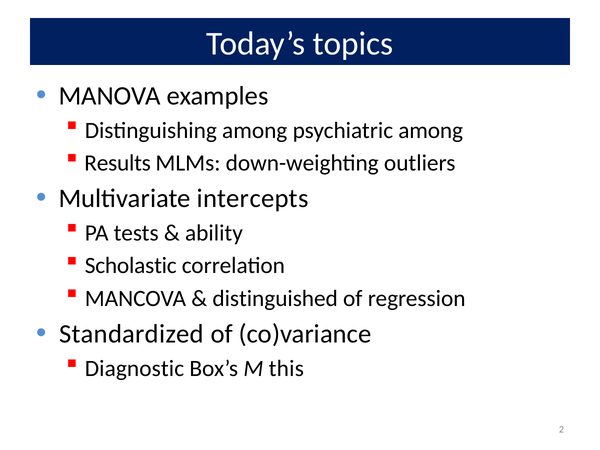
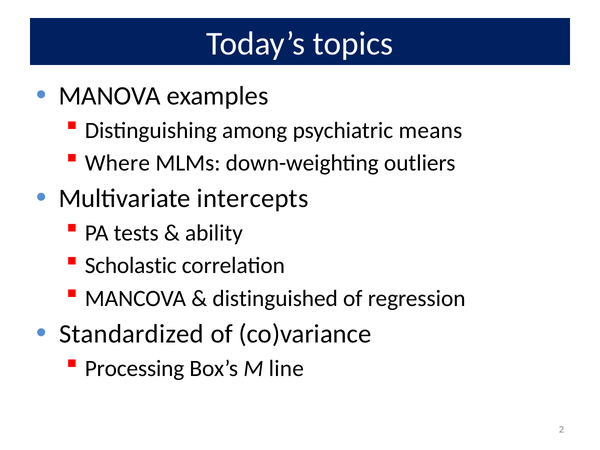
psychiatric among: among -> means (430, 130)
Results: Results -> Where (117, 163)
Diagnostic: Diagnostic -> Processing (135, 368)
this: this -> line (286, 368)
